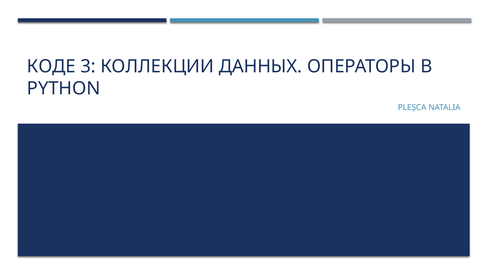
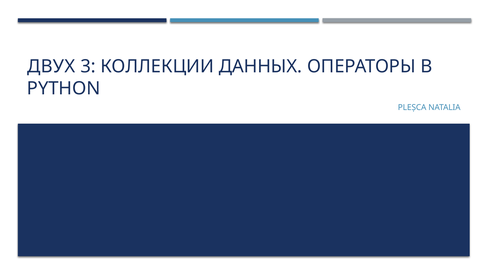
КОДЕ: КОДЕ -> ДВУХ (51, 67)
